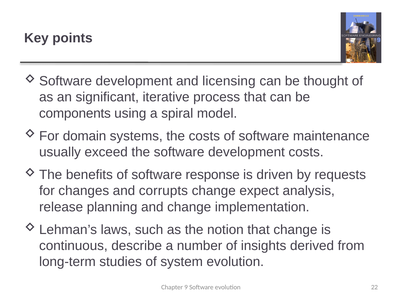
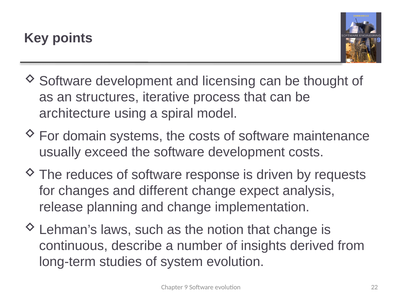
significant: significant -> structures (107, 97)
components: components -> architecture (75, 113)
benefits: benefits -> reduces (89, 175)
corrupts: corrupts -> different (163, 191)
